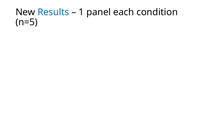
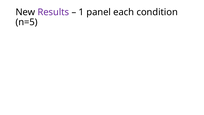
Results colour: blue -> purple (53, 12)
